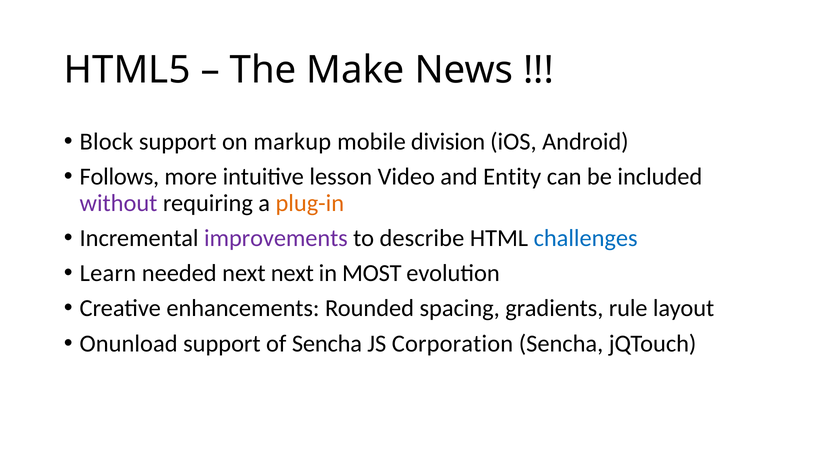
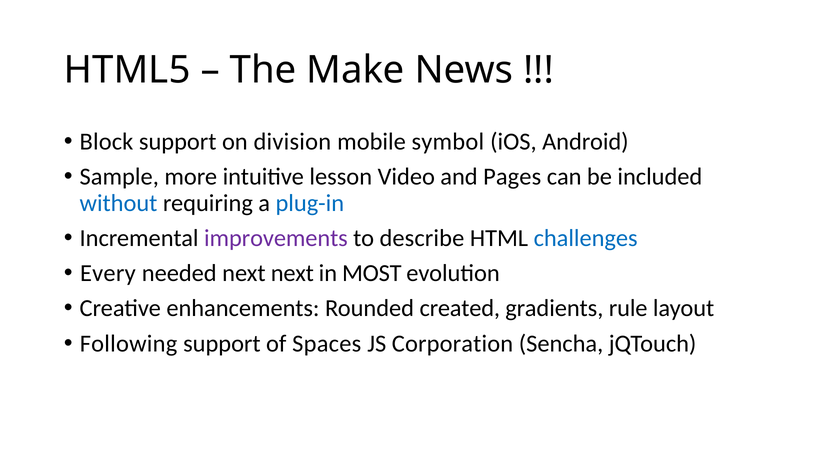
markup: markup -> division (292, 142)
division: division -> symbol (448, 142)
Follows: Follows -> Sample (119, 177)
Entity: Entity -> Pages (512, 177)
without colour: purple -> blue (118, 203)
plug-in colour: orange -> blue (310, 203)
Learn: Learn -> Every (108, 273)
spacing: spacing -> created (460, 309)
Onunload: Onunload -> Following (129, 344)
of Sencha: Sencha -> Spaces (327, 344)
